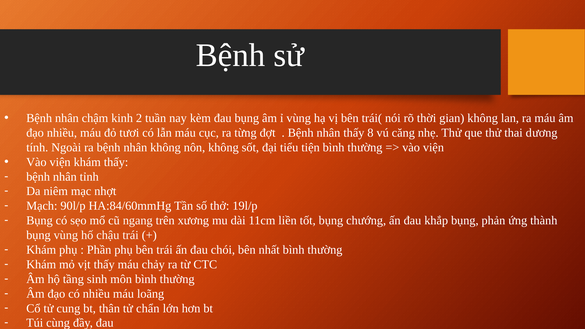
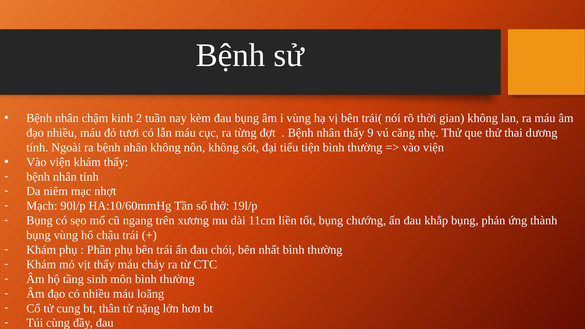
8: 8 -> 9 (370, 133)
HA:84/60mmHg: HA:84/60mmHg -> HA:10/60mmHg (130, 206)
chẩn: chẩn -> nặng (148, 308)
